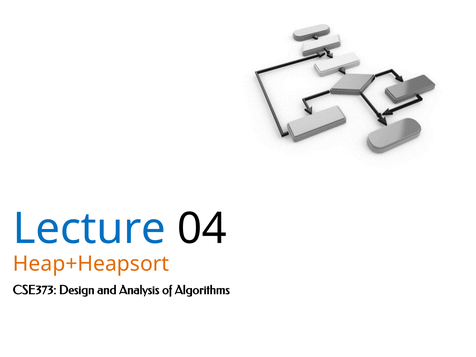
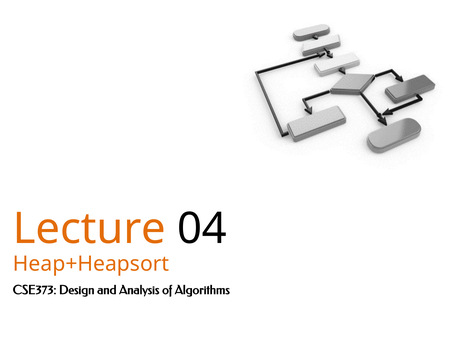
Lecture colour: blue -> orange (89, 229)
